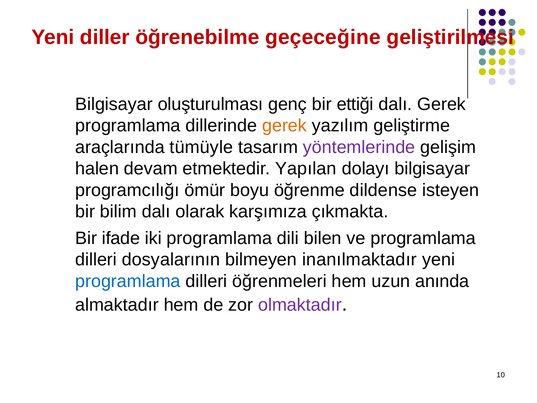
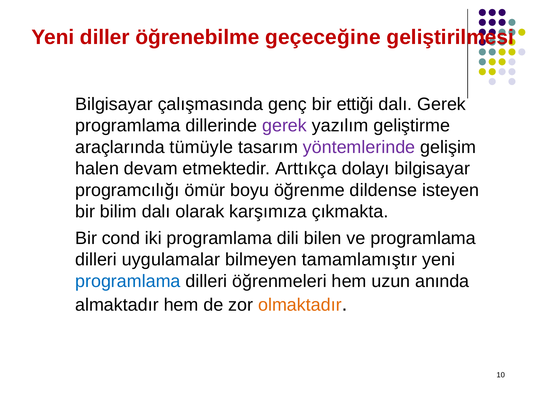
oluşturulması: oluşturulması -> çalışmasında (210, 104)
gerek colour: orange -> purple (284, 126)
Yapılan: Yapılan -> Arttıkça (306, 169)
ifade: ifade -> cond (121, 238)
dosyalarının: dosyalarının -> uygulamalar (171, 260)
inanılmaktadır: inanılmaktadır -> tamamlamıştır (359, 260)
olmaktadır colour: purple -> orange (300, 305)
